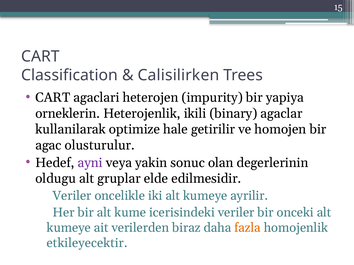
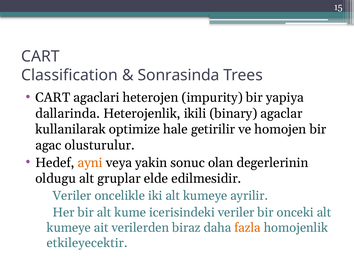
Calisilirken: Calisilirken -> Sonrasinda (179, 75)
orneklerin: orneklerin -> dallarinda (68, 114)
ayni colour: purple -> orange (90, 163)
